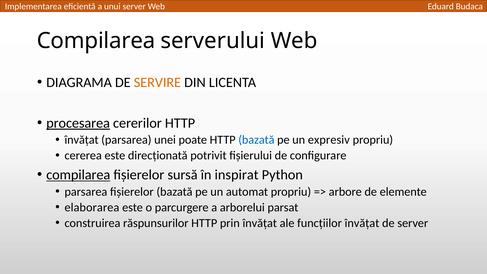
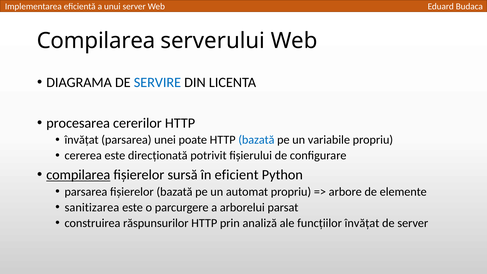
SERVIRE colour: orange -> blue (157, 82)
procesarea underline: present -> none (78, 123)
expresiv: expresiv -> variabile (329, 140)
inspirat: inspirat -> eficient (237, 175)
elaborarea: elaborarea -> sanitizarea (92, 207)
prin învățat: învățat -> analiză (260, 223)
